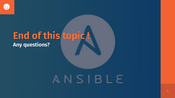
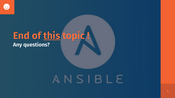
this underline: none -> present (52, 36)
